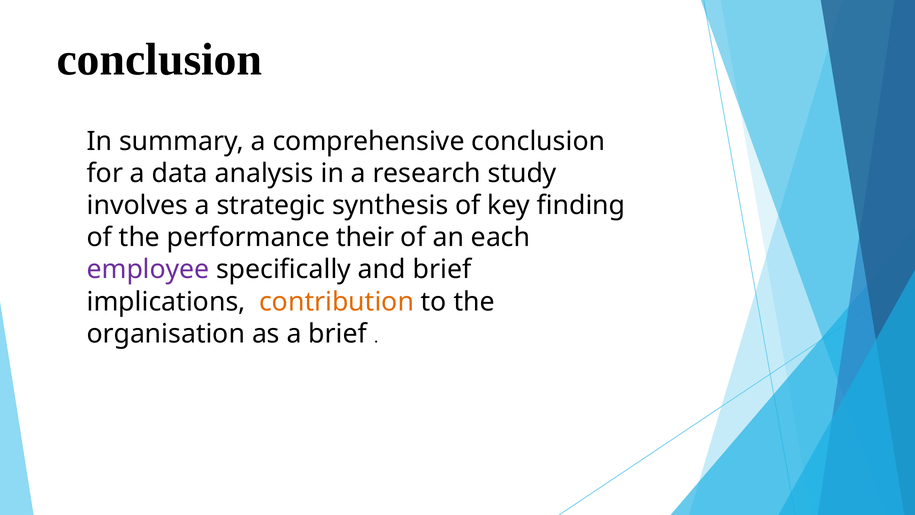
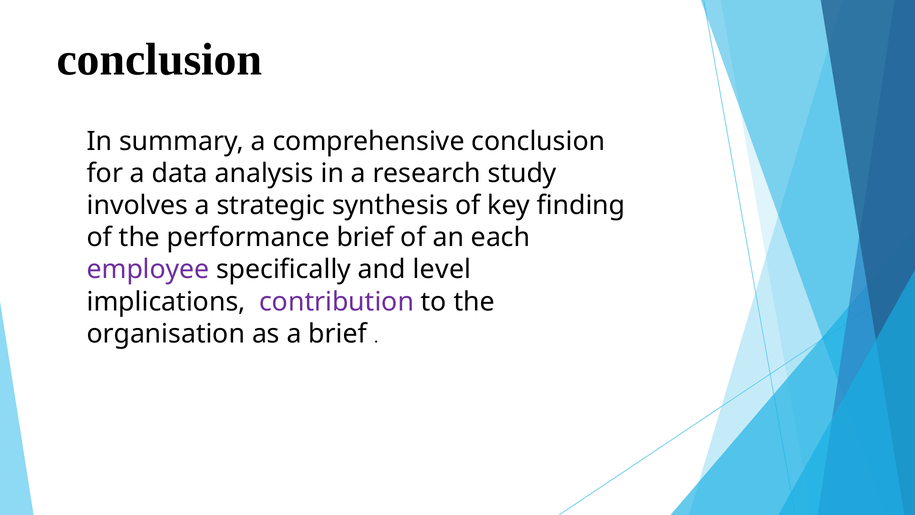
performance their: their -> brief (365, 237)
and brief: brief -> level (442, 269)
contribution colour: orange -> purple (337, 302)
